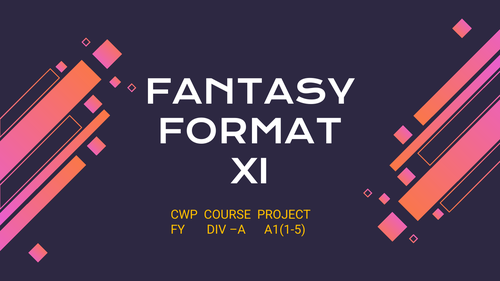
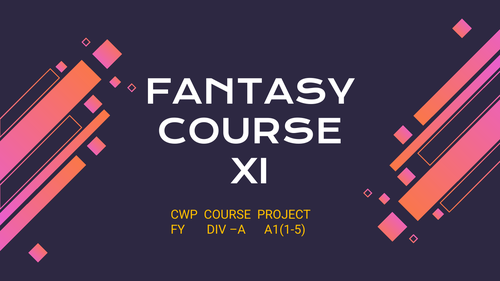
FORMAT: FORMAT -> COURSE (250, 133)
